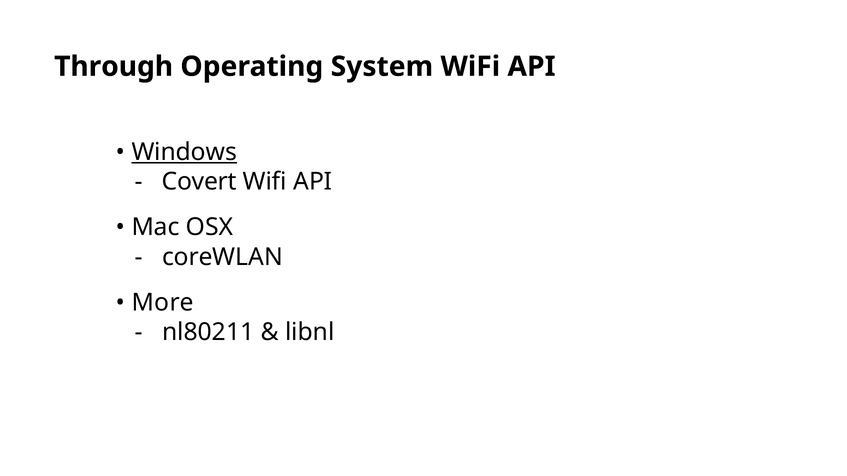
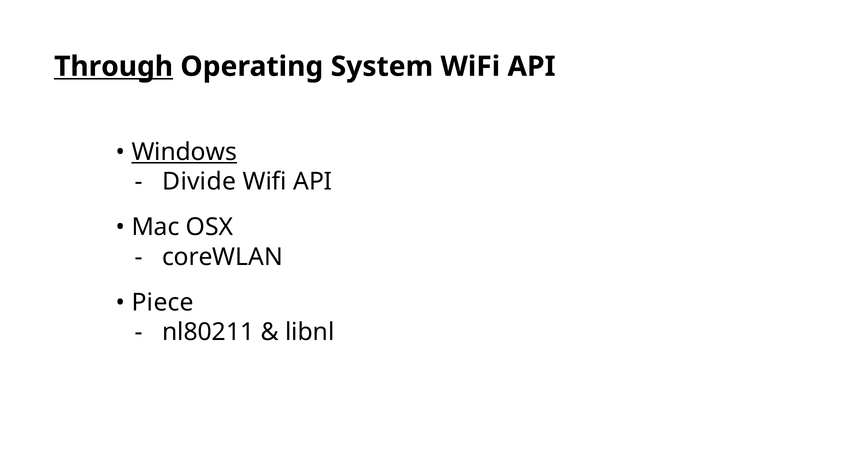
Through underline: none -> present (114, 67)
Covert: Covert -> Divide (199, 182)
More: More -> Piece (163, 303)
